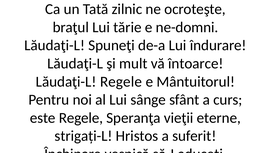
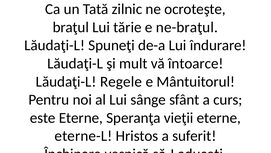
ne-domni: ne-domni -> ne-braţul (187, 27)
este Regele: Regele -> Eterne (81, 117)
strigați-L: strigați-L -> eterne-L (83, 136)
